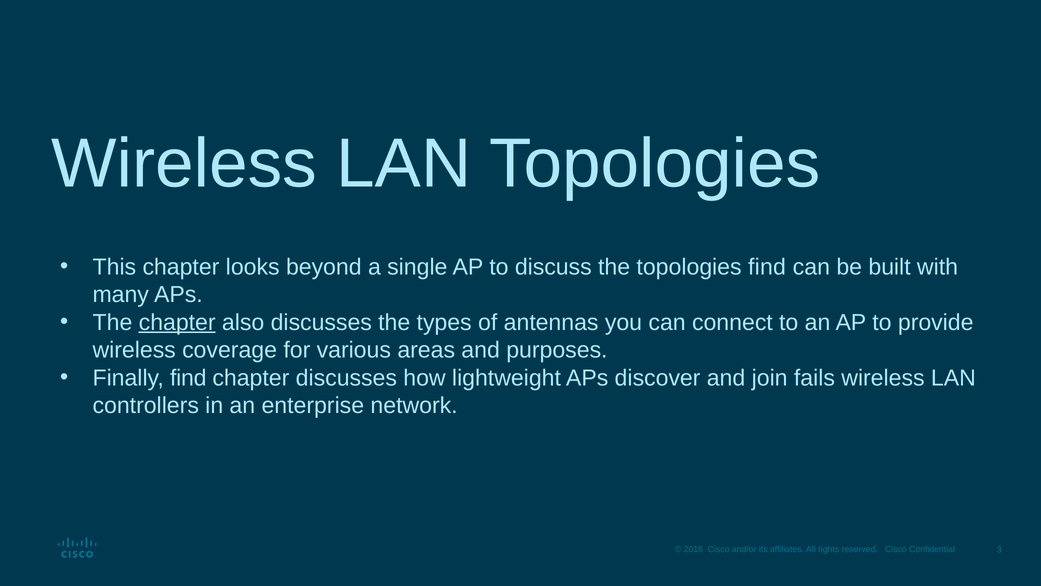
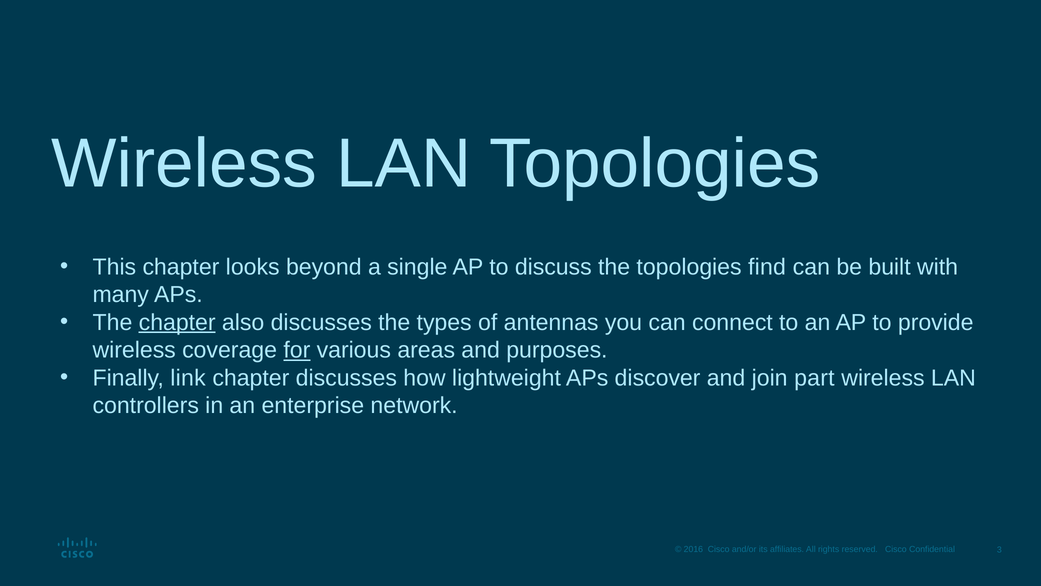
for underline: none -> present (297, 350)
Finally find: find -> link (188, 378)
fails: fails -> part (814, 378)
